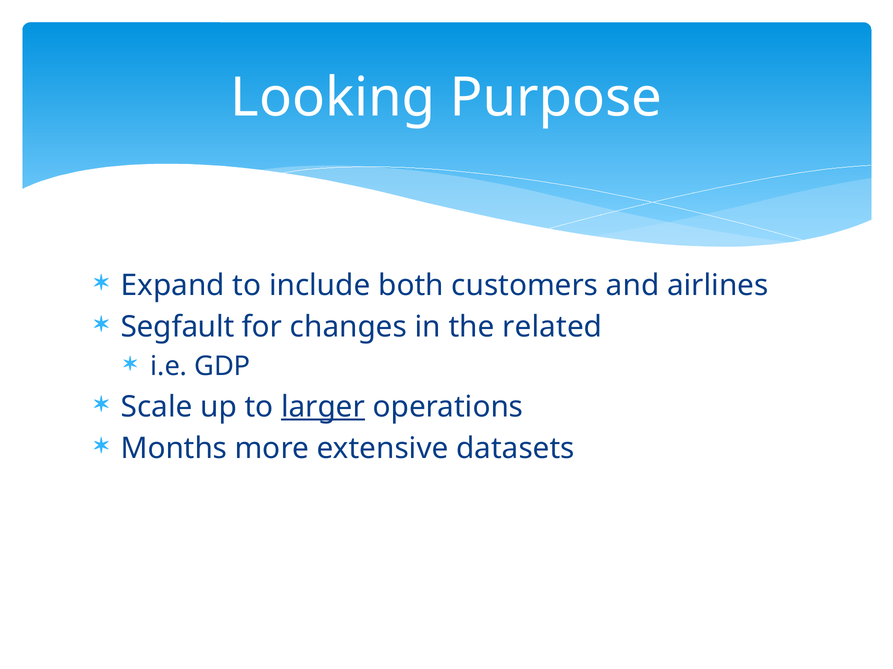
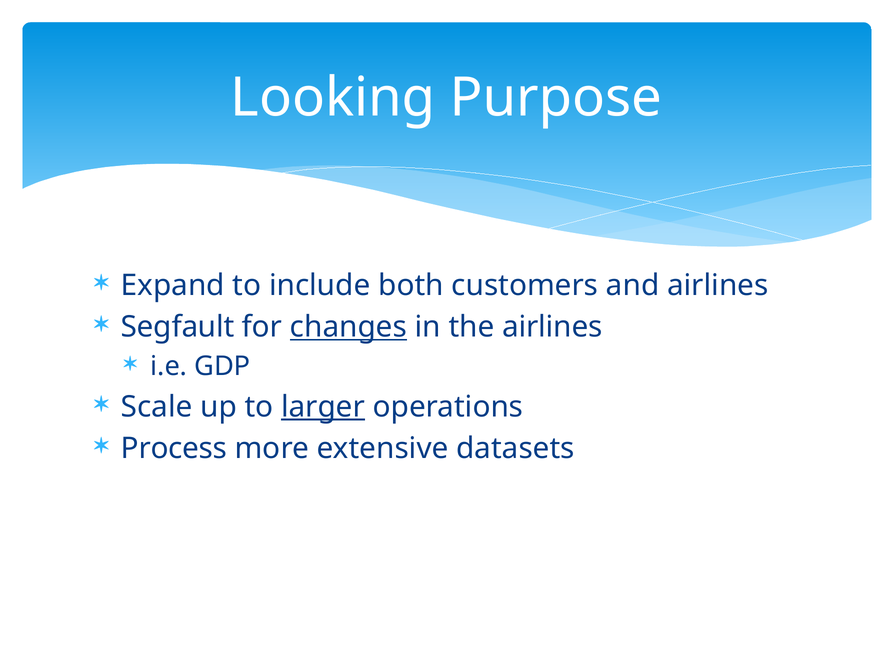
changes underline: none -> present (348, 327)
the related: related -> airlines (552, 327)
Months: Months -> Process (174, 449)
